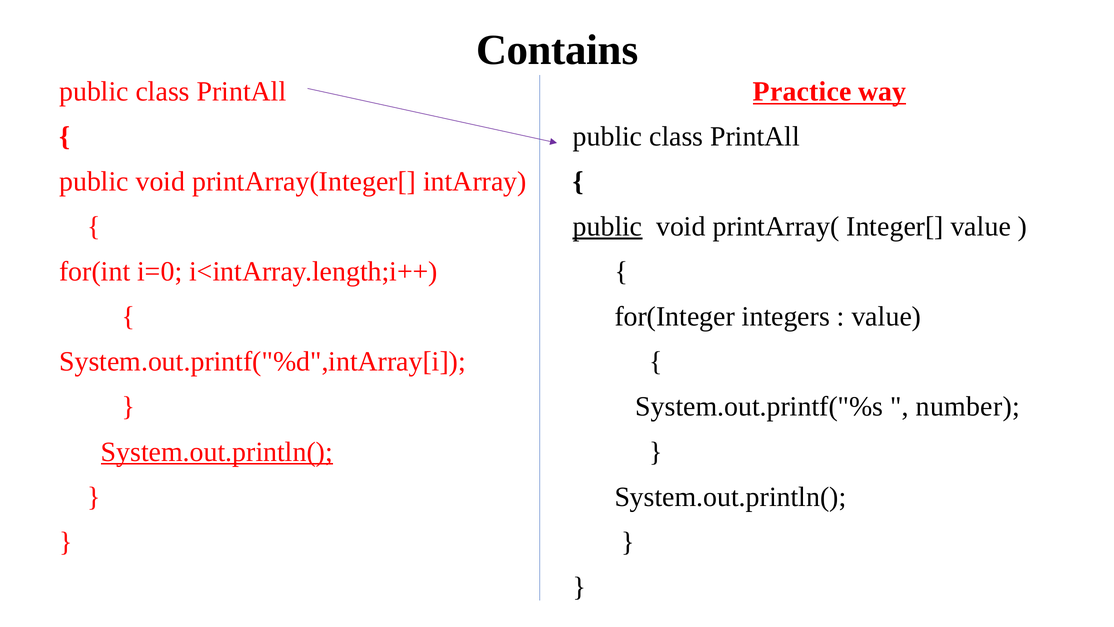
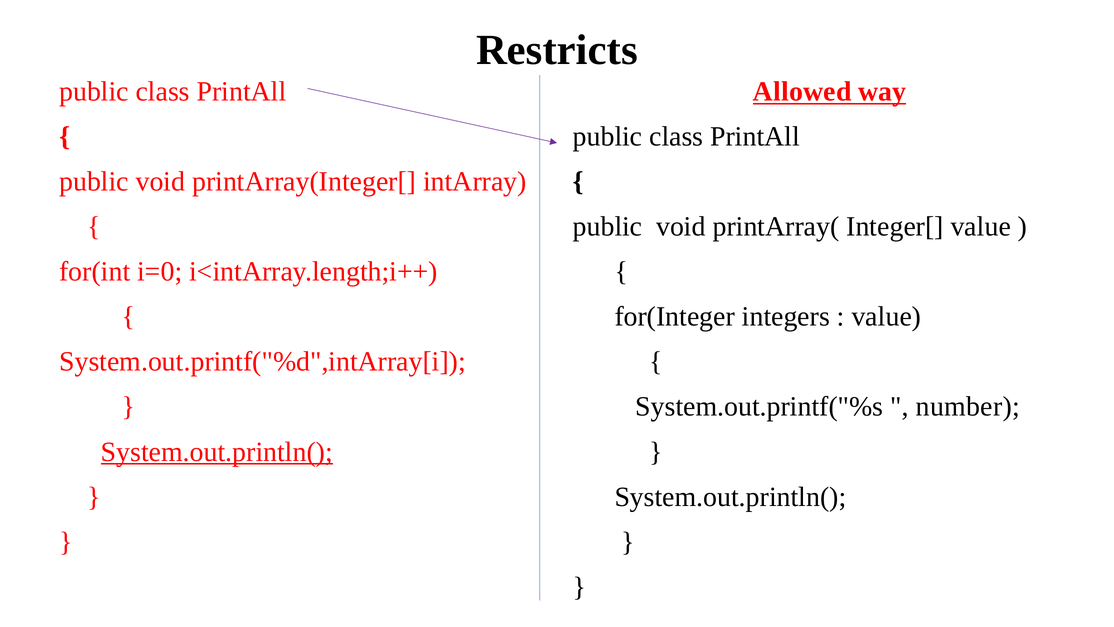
Contains: Contains -> Restricts (557, 50)
Practice: Practice -> Allowed (802, 91)
public underline: present -> none (608, 226)
